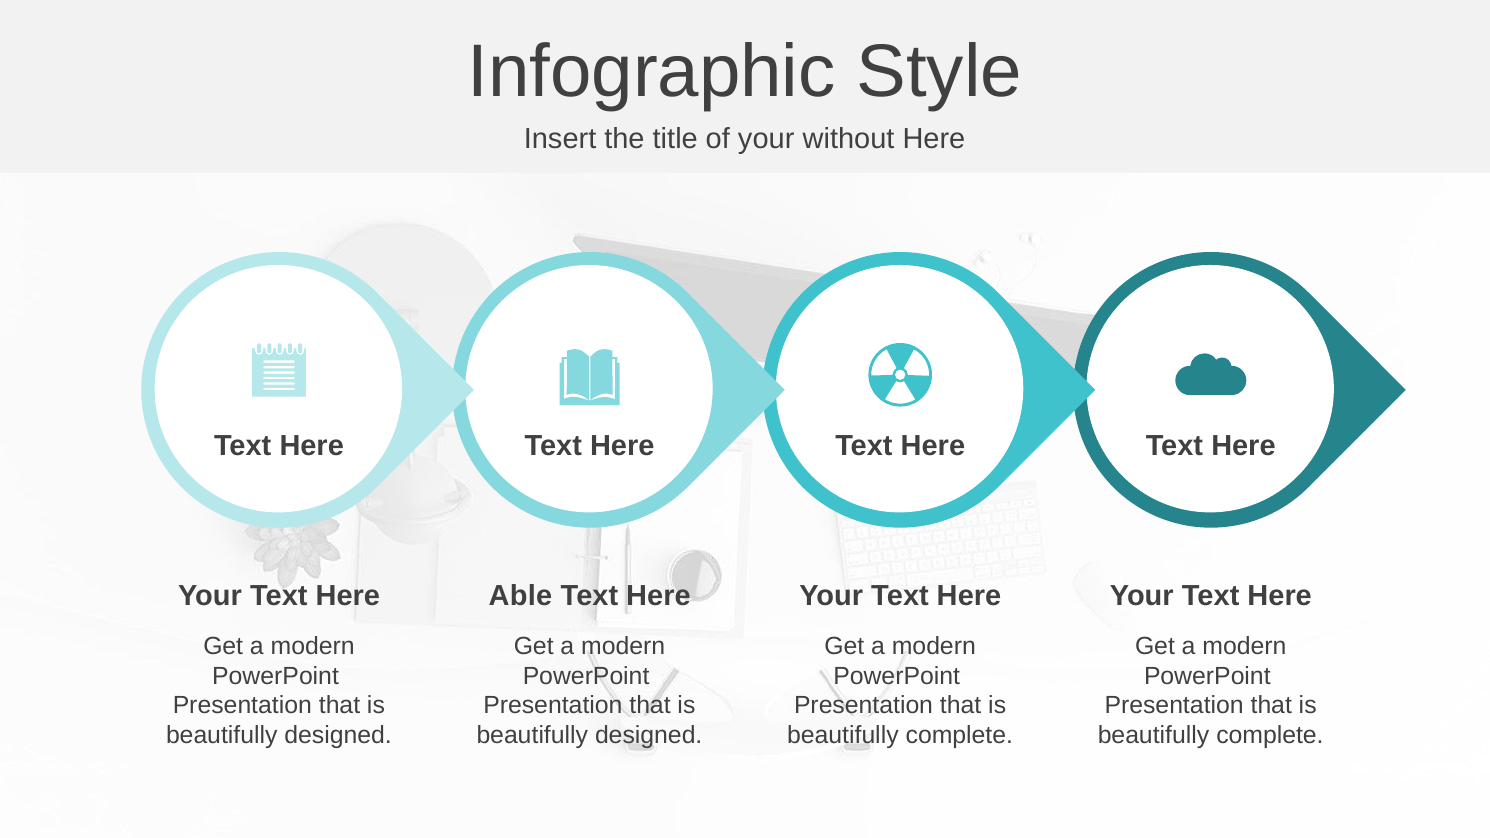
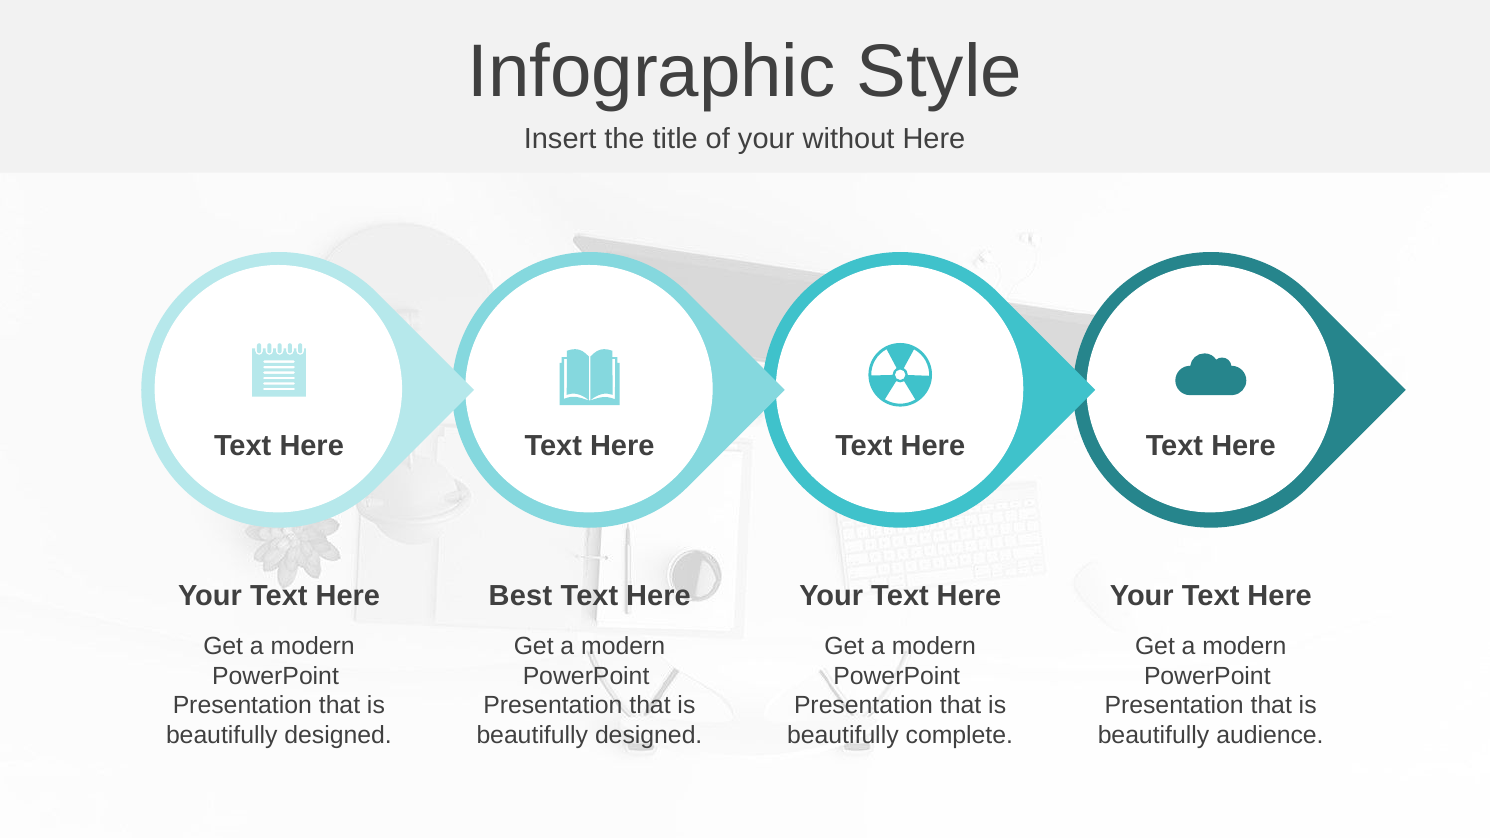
Able: Able -> Best (520, 596)
complete: complete -> audience (1270, 736)
